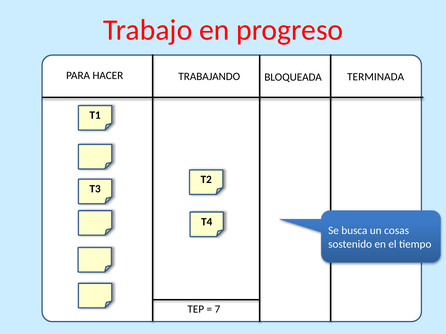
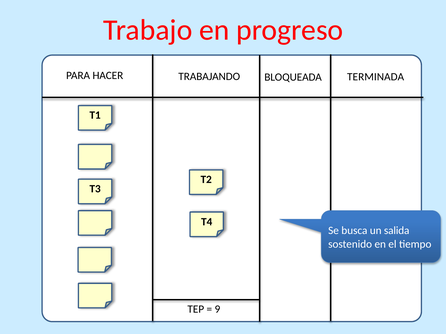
cosas: cosas -> salida (397, 231)
7: 7 -> 9 (217, 310)
